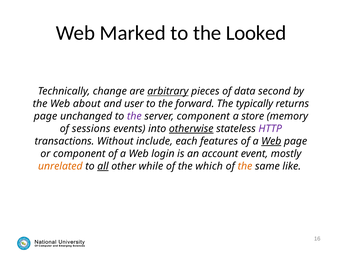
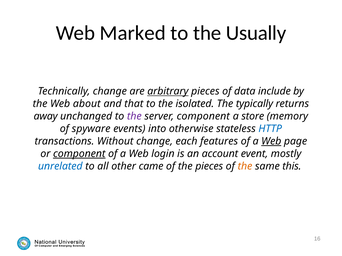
Looked: Looked -> Usually (256, 33)
second: second -> include (274, 91)
user: user -> that (134, 104)
forward: forward -> isolated (195, 104)
page: page -> away (46, 116)
sessions: sessions -> spyware (91, 129)
otherwise underline: present -> none (191, 129)
HTTP colour: purple -> blue (270, 129)
Without include: include -> change (155, 141)
component underline: none -> present (79, 154)
unrelated colour: orange -> blue (60, 166)
all underline: present -> none (103, 166)
while: while -> came (151, 166)
the which: which -> pieces (209, 166)
like: like -> this (292, 166)
